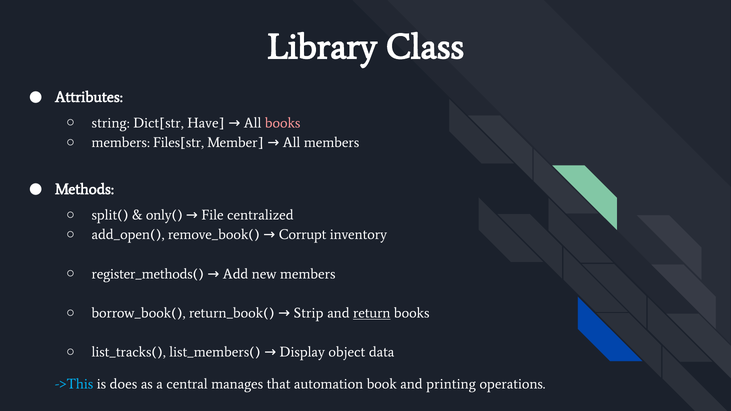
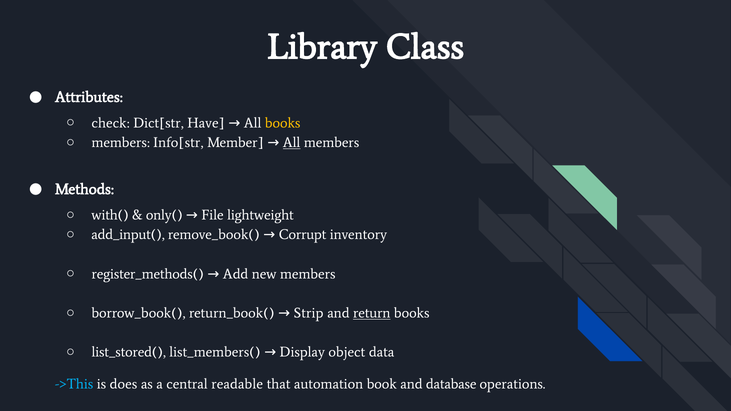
string: string -> check (111, 123)
books colour: pink -> yellow (283, 123)
Files[str: Files[str -> Info[str (178, 143)
All underline: none -> present (292, 143)
split(: split( -> with( (110, 215)
centralized: centralized -> lightweight (260, 215)
add_open(: add_open( -> add_input( (128, 235)
list_tracks(: list_tracks( -> list_stored( (129, 352)
manages: manages -> readable (237, 384)
printing: printing -> database (451, 384)
